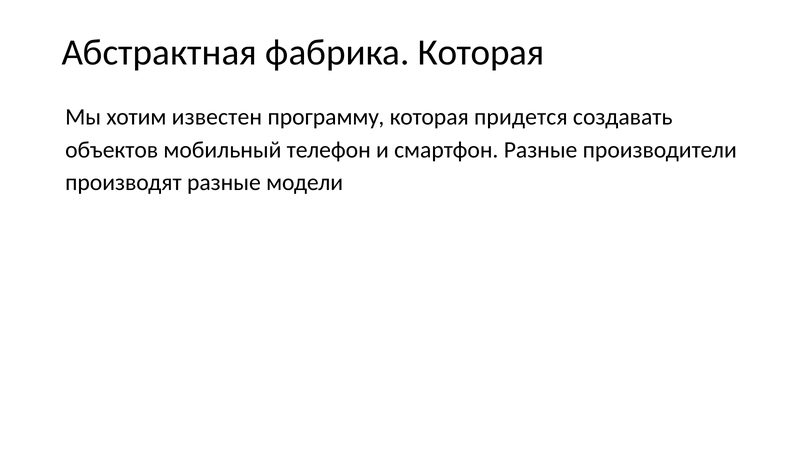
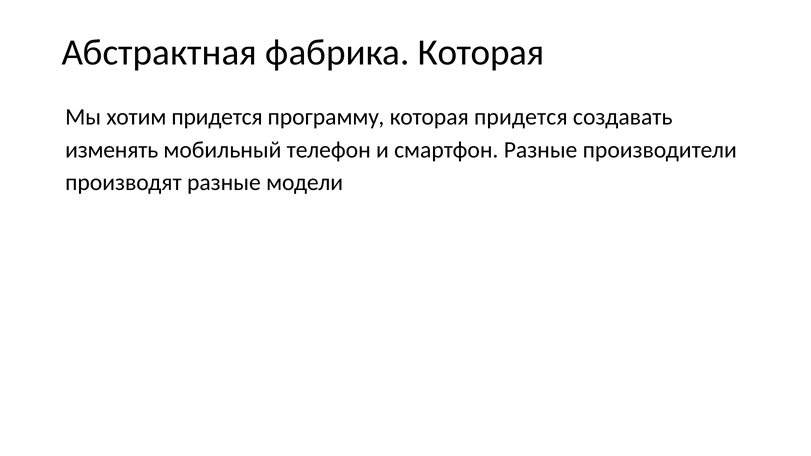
хотим известен: известен -> придется (217, 117)
объектов: объектов -> изменять (112, 150)
